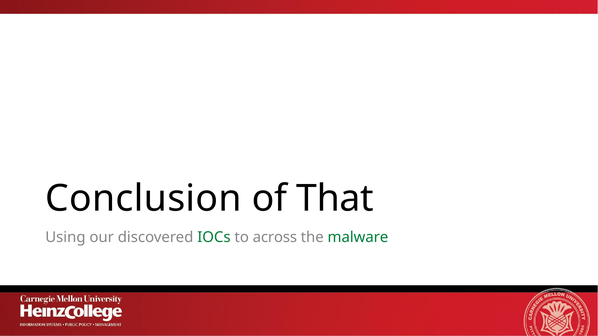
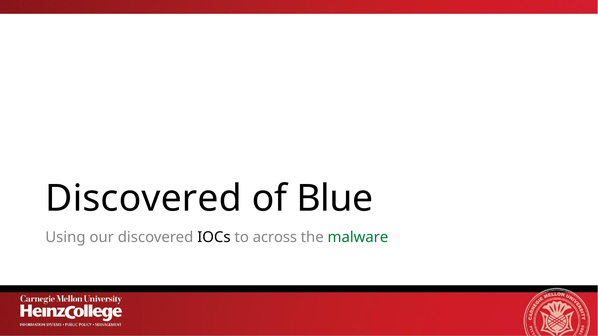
Conclusion: Conclusion -> Discovered (144, 199)
That: That -> Blue (335, 199)
IOCs colour: green -> black (214, 238)
